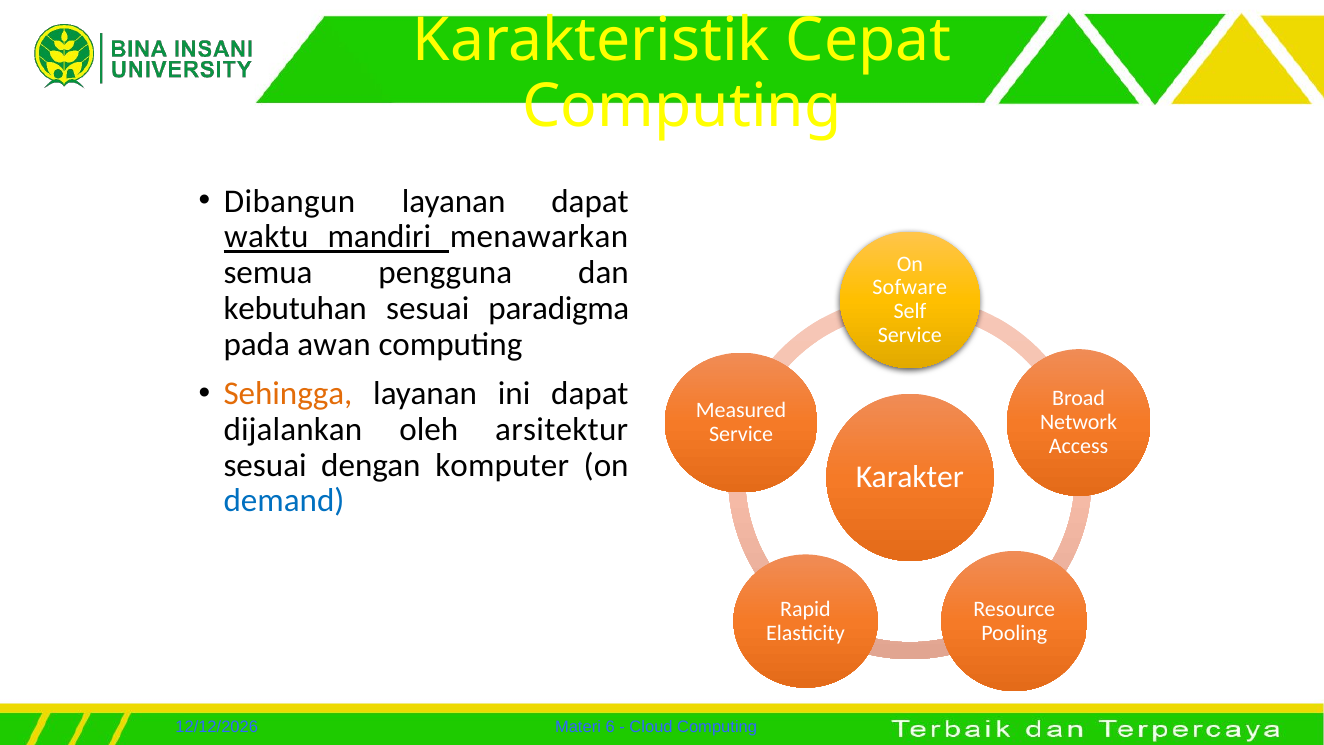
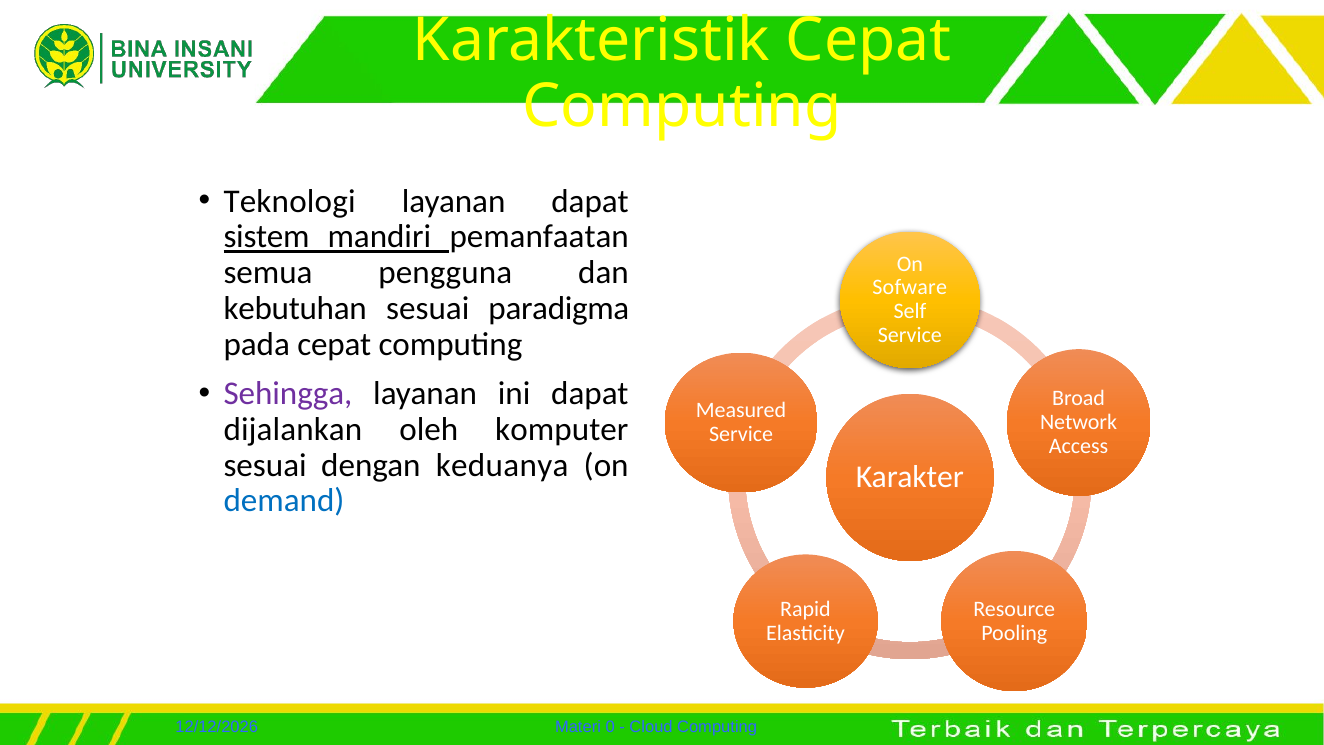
Dibangun: Dibangun -> Teknologi (290, 201)
waktu: waktu -> sistem (267, 237)
menawarkan: menawarkan -> pemanfaatan (539, 237)
pada awan: awan -> cepat (334, 344)
Sehingga colour: orange -> purple (288, 394)
arsitektur: arsitektur -> komputer (562, 429)
komputer: komputer -> keduanya (502, 465)
6: 6 -> 0 (610, 726)
